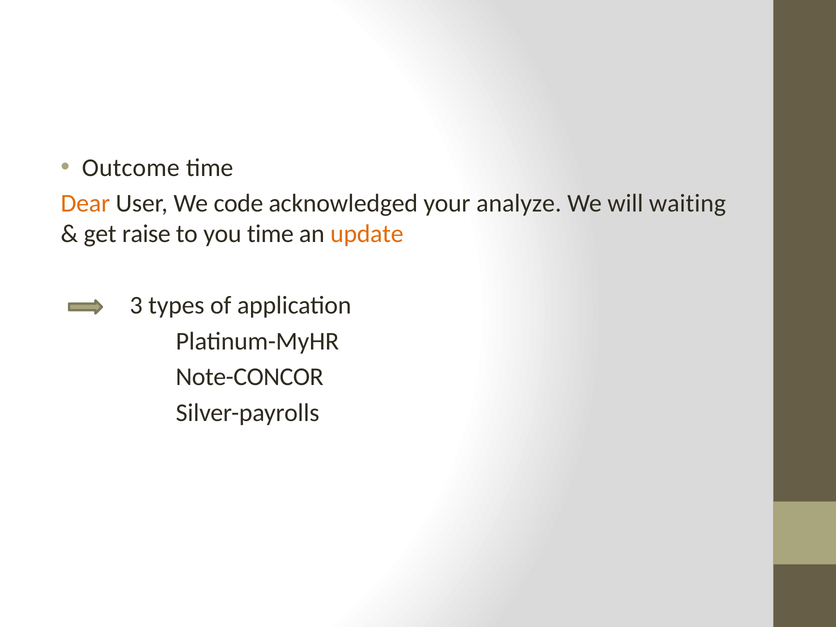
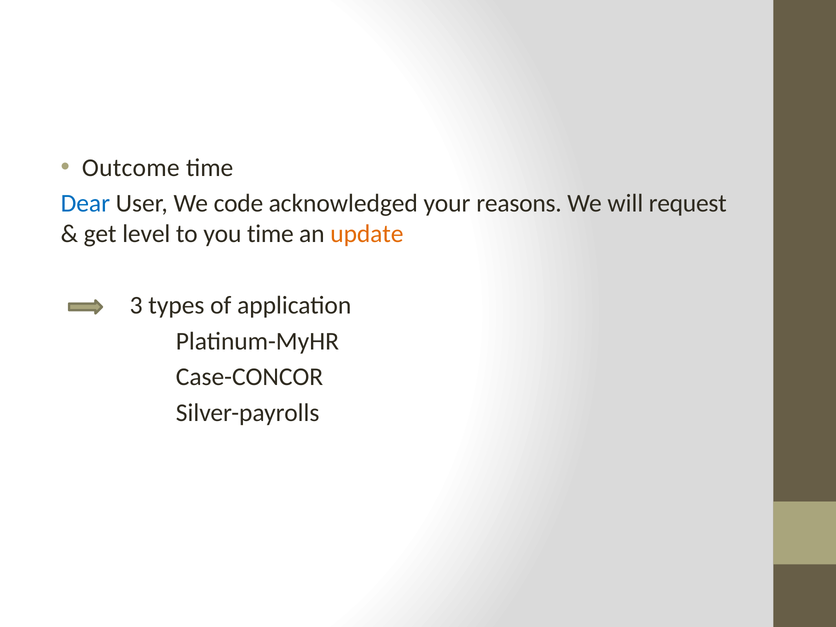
Dear colour: orange -> blue (85, 203)
analyze: analyze -> reasons (519, 203)
waiting: waiting -> request (688, 203)
raise: raise -> level (146, 234)
Note-CONCOR: Note-CONCOR -> Case-CONCOR (250, 377)
